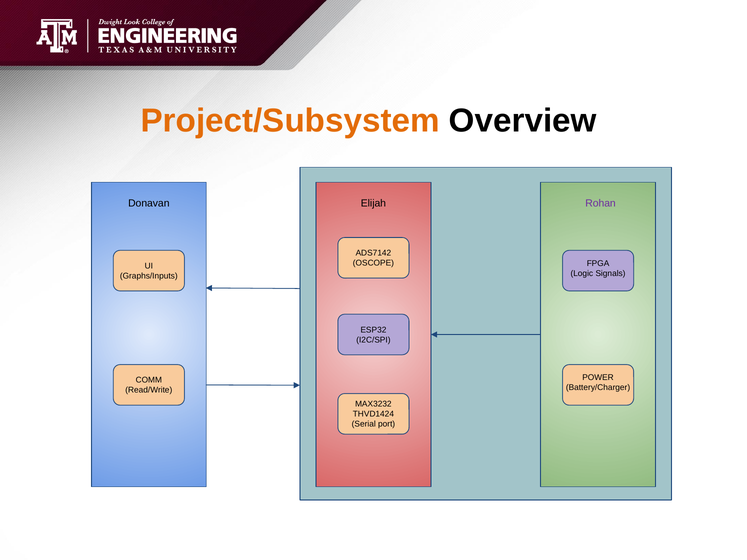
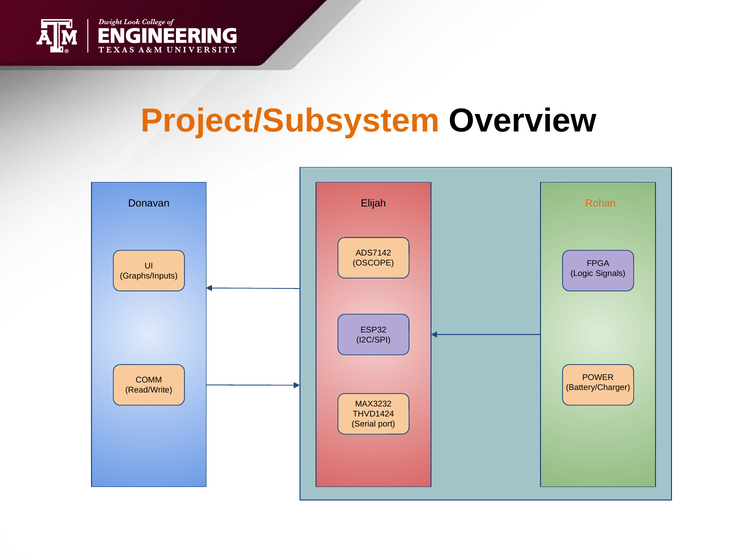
Rohan colour: purple -> orange (601, 203)
